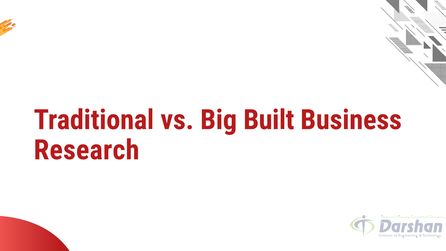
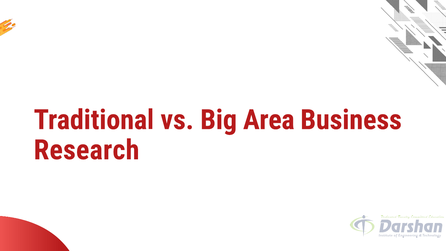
Built: Built -> Area (269, 120)
